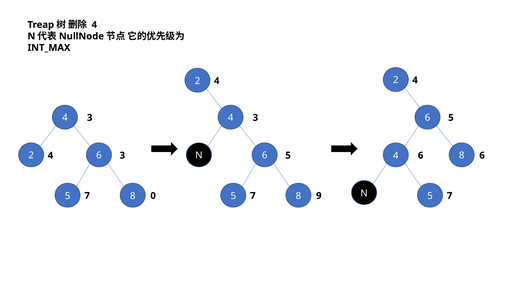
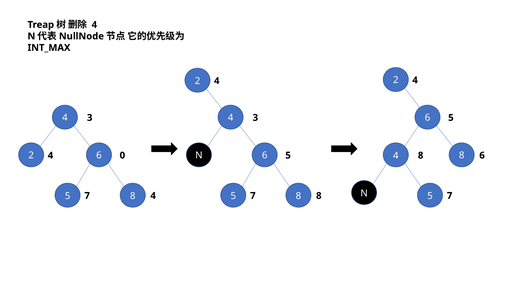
4 6: 6 -> 8 (421, 155)
4 3: 3 -> 0 (122, 155)
7 0: 0 -> 4 (153, 195)
7 9: 9 -> 8 (319, 195)
